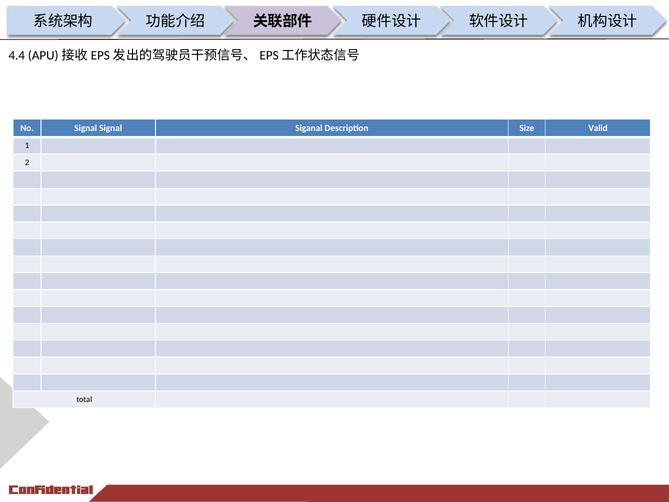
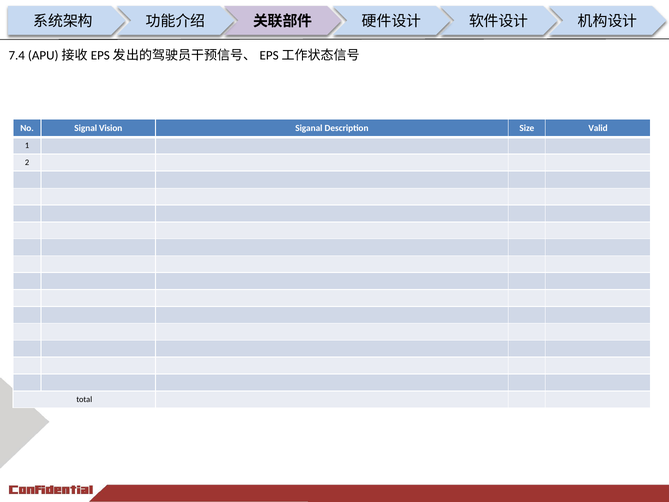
4.4: 4.4 -> 7.4 (17, 55)
Signal Signal: Signal -> Vision (111, 128)
